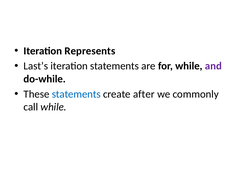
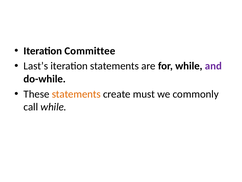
Represents: Represents -> Committee (90, 51)
statements colour: blue -> orange (76, 94)
after: after -> must (144, 94)
